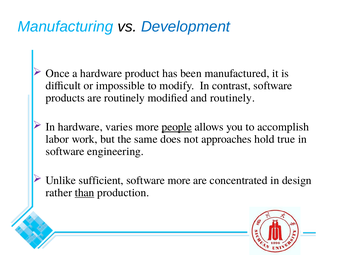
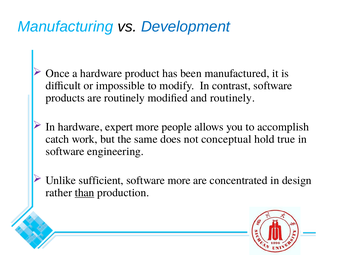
varies: varies -> expert (119, 127)
people underline: present -> none (177, 127)
labor: labor -> catch (57, 139)
approaches: approaches -> conceptual (226, 139)
